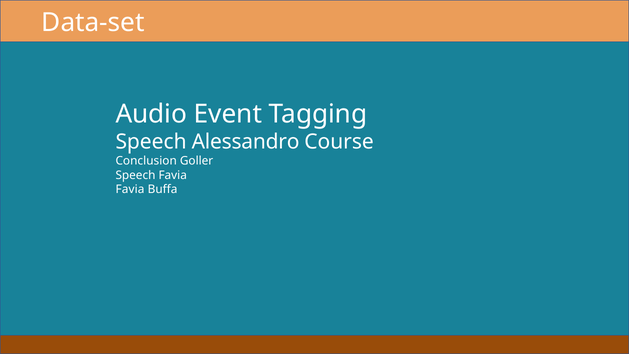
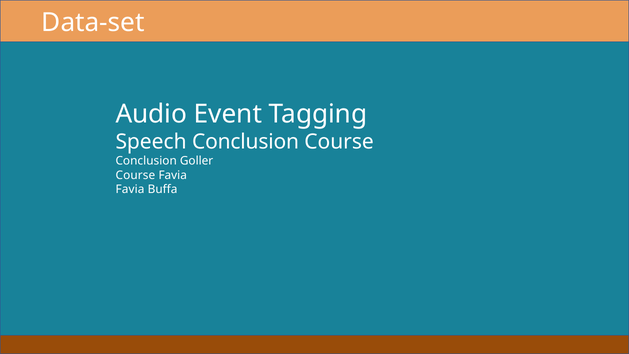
Speech Alessandro: Alessandro -> Conclusion (246, 142)
Speech: Speech -> Course (135, 175)
